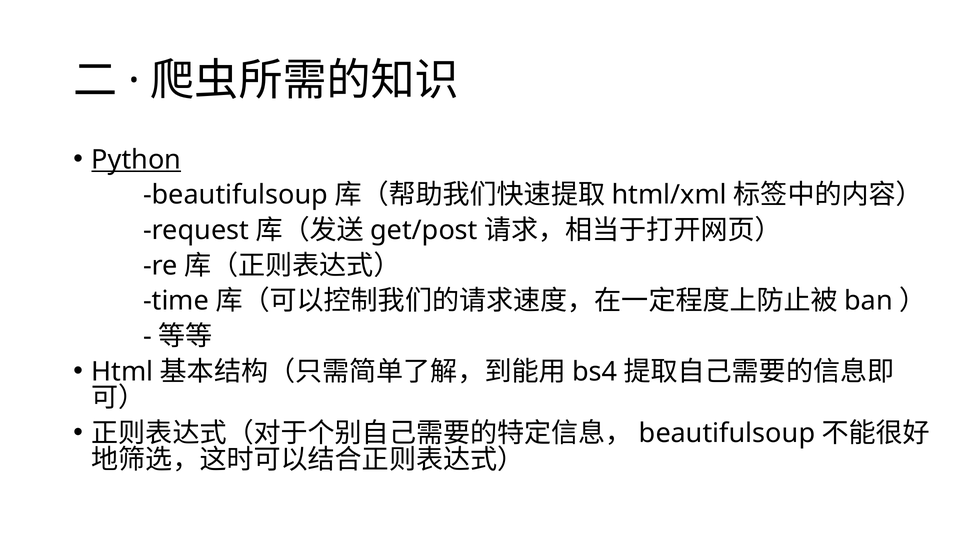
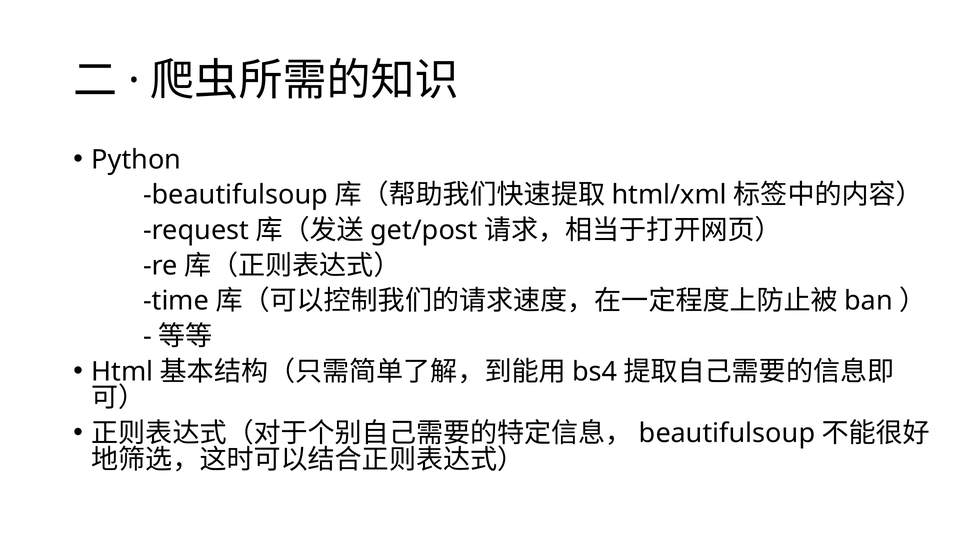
Python underline: present -> none (136, 160)
